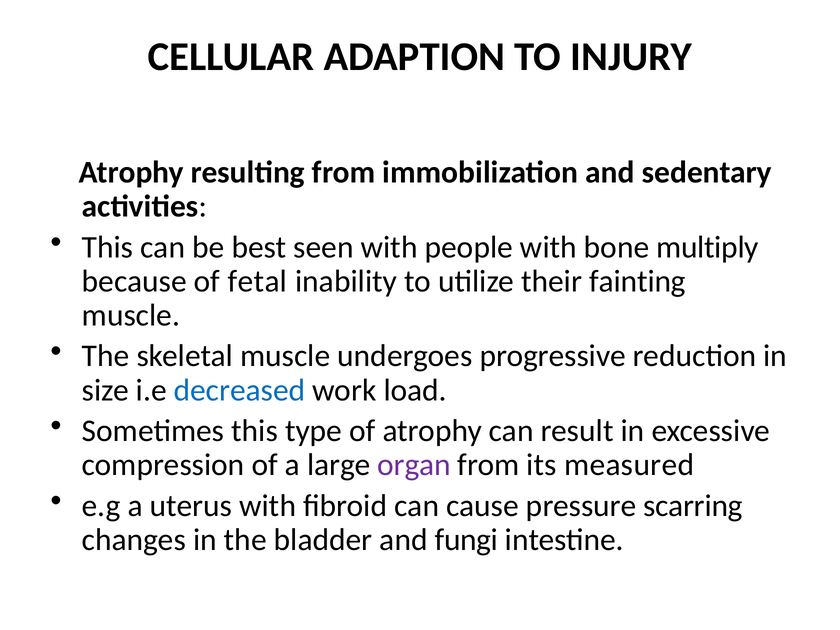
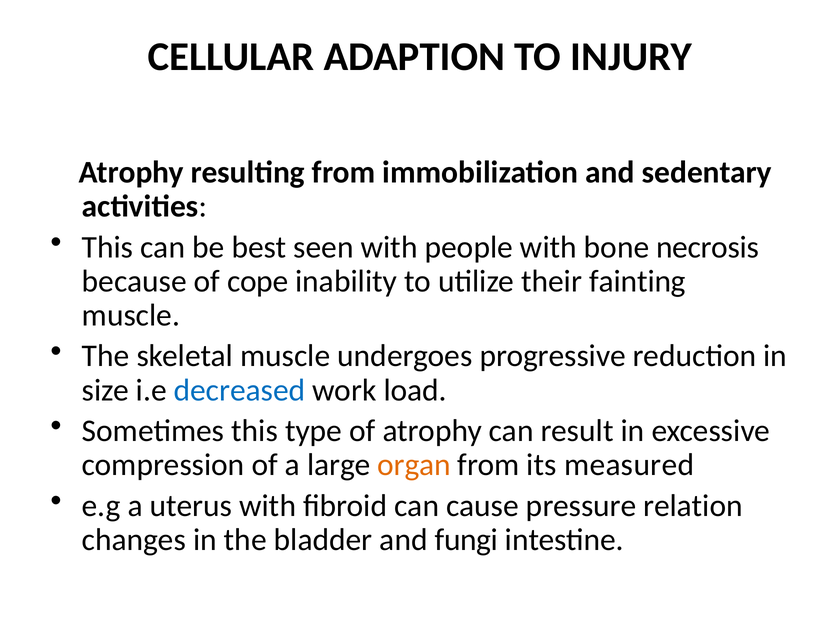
multiply: multiply -> necrosis (707, 247)
fetal: fetal -> cope (258, 281)
organ colour: purple -> orange (414, 465)
scarring: scarring -> relation (693, 506)
